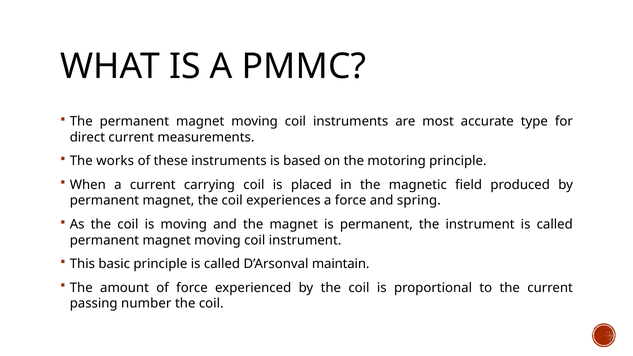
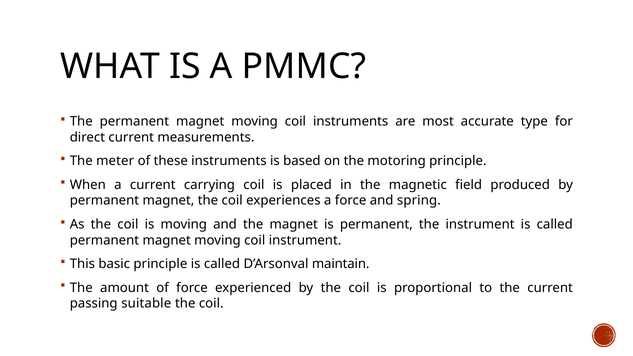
works: works -> meter (115, 161)
number: number -> suitable (146, 304)
